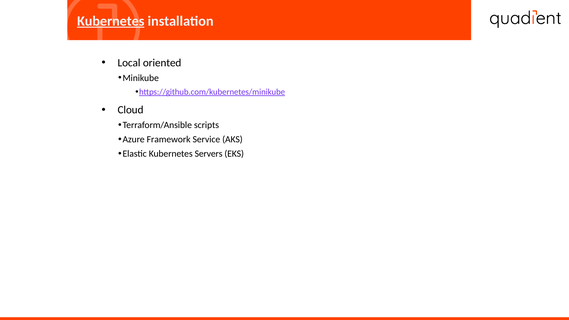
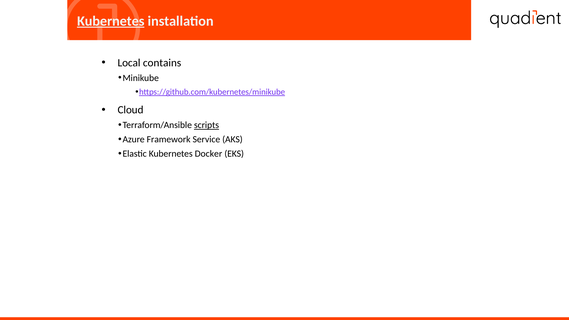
oriented: oriented -> contains (162, 63)
scripts underline: none -> present (206, 125)
Servers: Servers -> Docker (208, 154)
